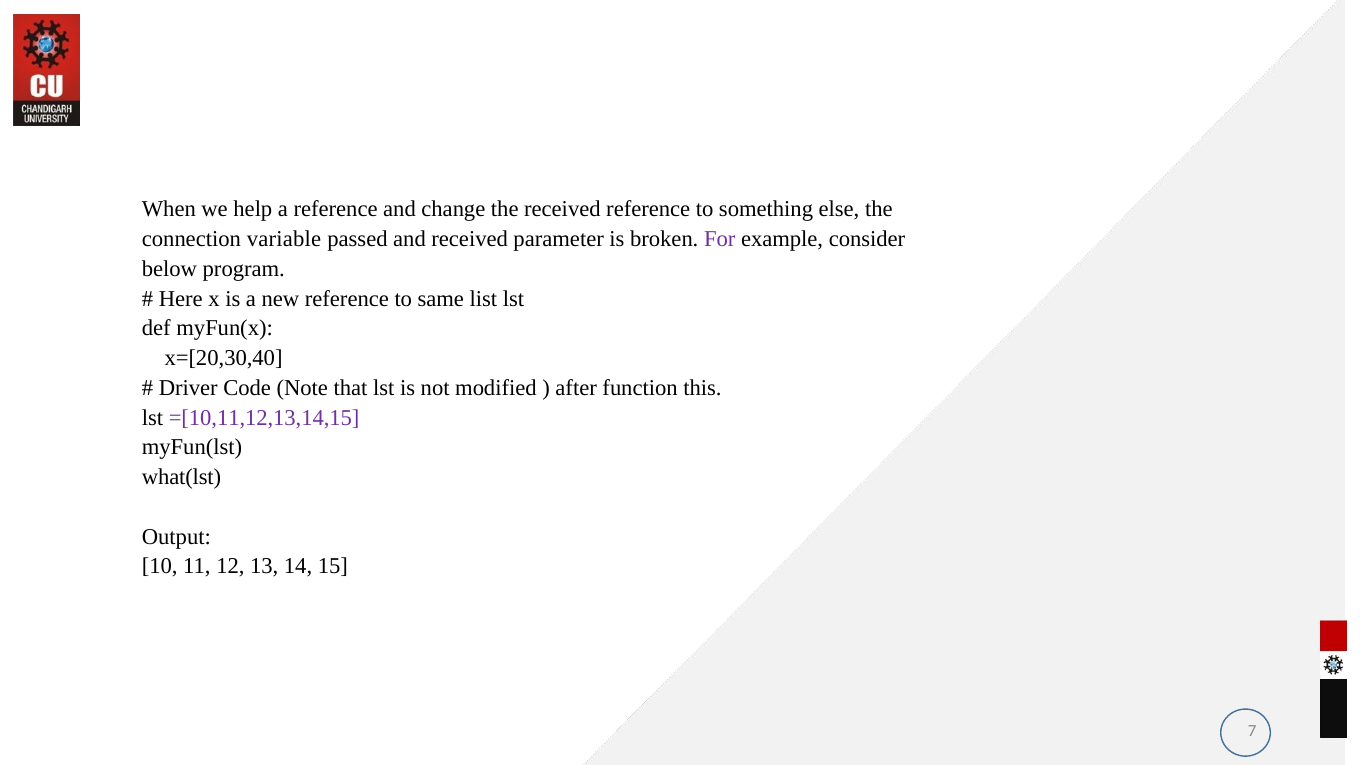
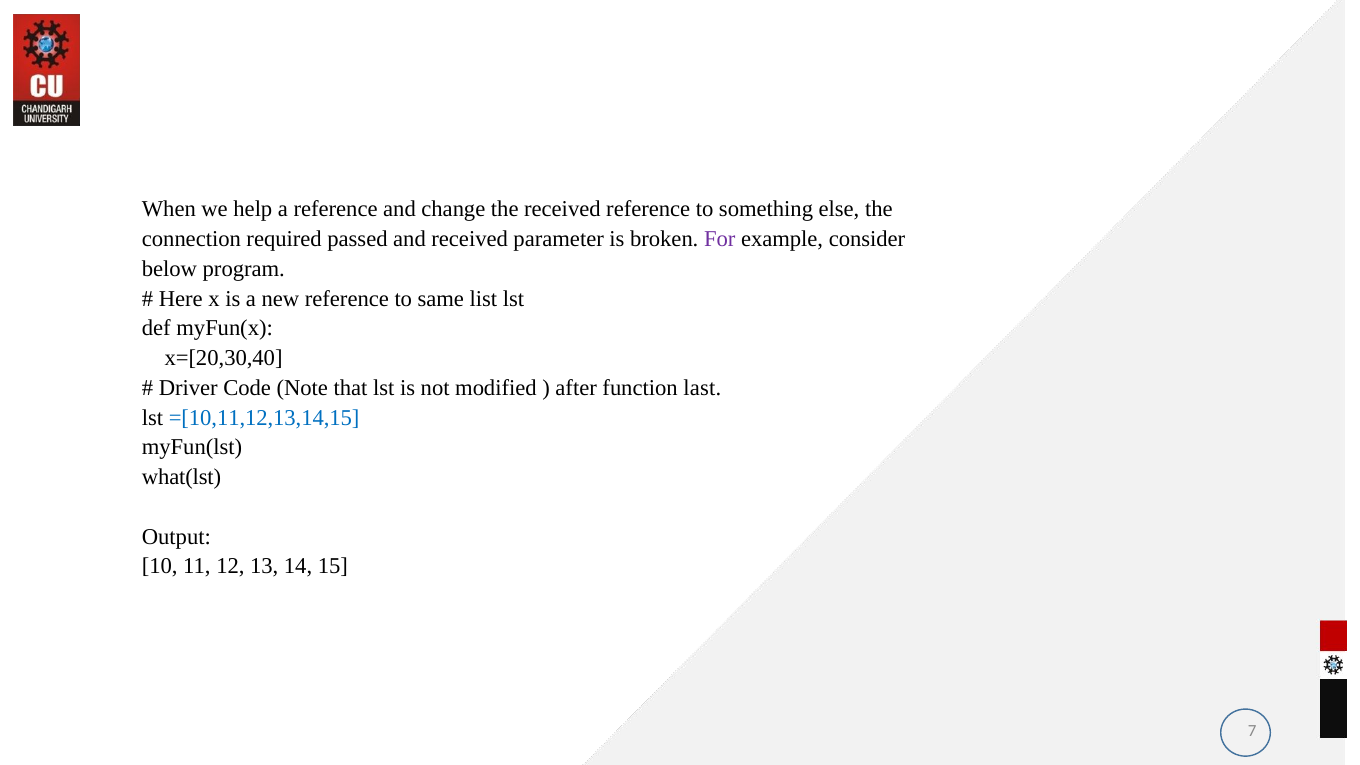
variable: variable -> required (284, 239)
this: this -> last (702, 388)
=[10,11,12,13,14,15 colour: purple -> blue (264, 418)
